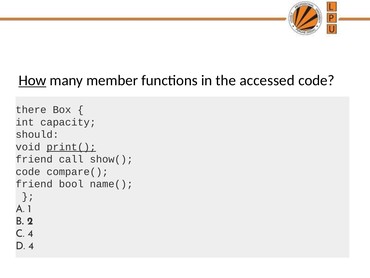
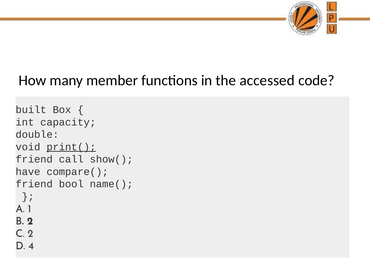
How underline: present -> none (32, 80)
there: there -> built (31, 110)
should: should -> double (37, 134)
code: code -> have (28, 171)
C 4: 4 -> 2 (30, 233)
